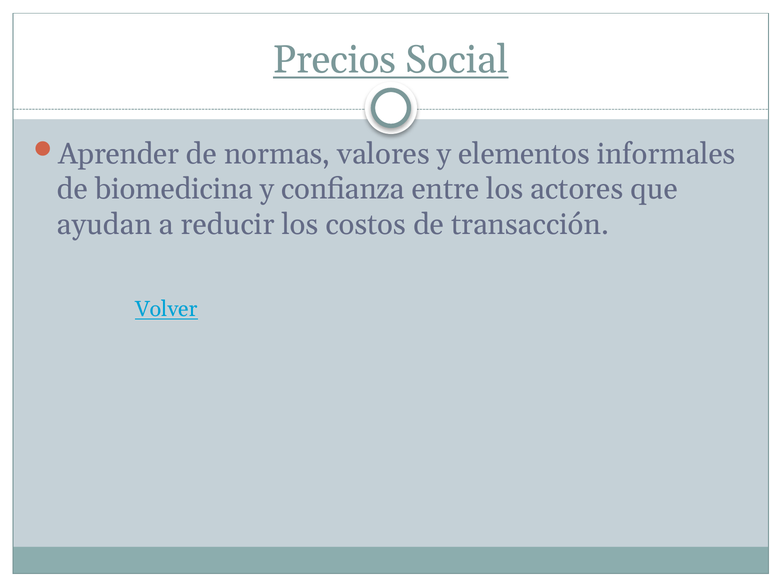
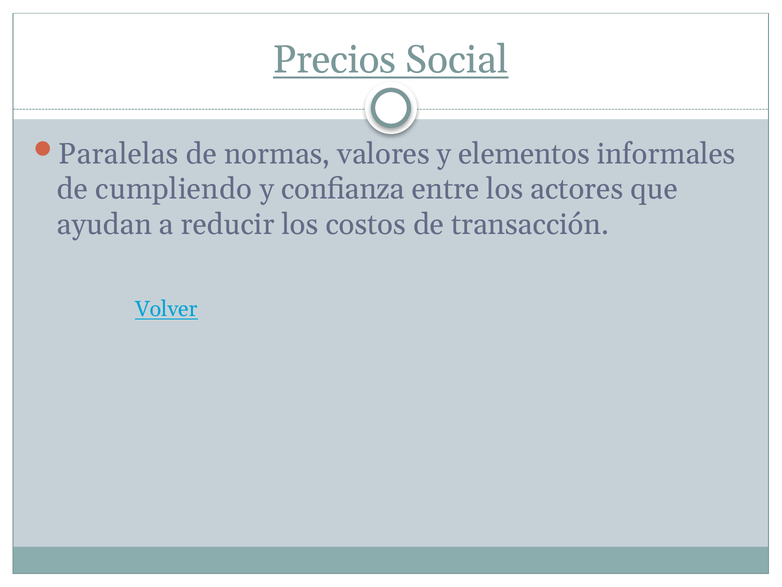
Aprender: Aprender -> Paralelas (119, 154)
biomedicina: biomedicina -> cumpliendo (174, 189)
